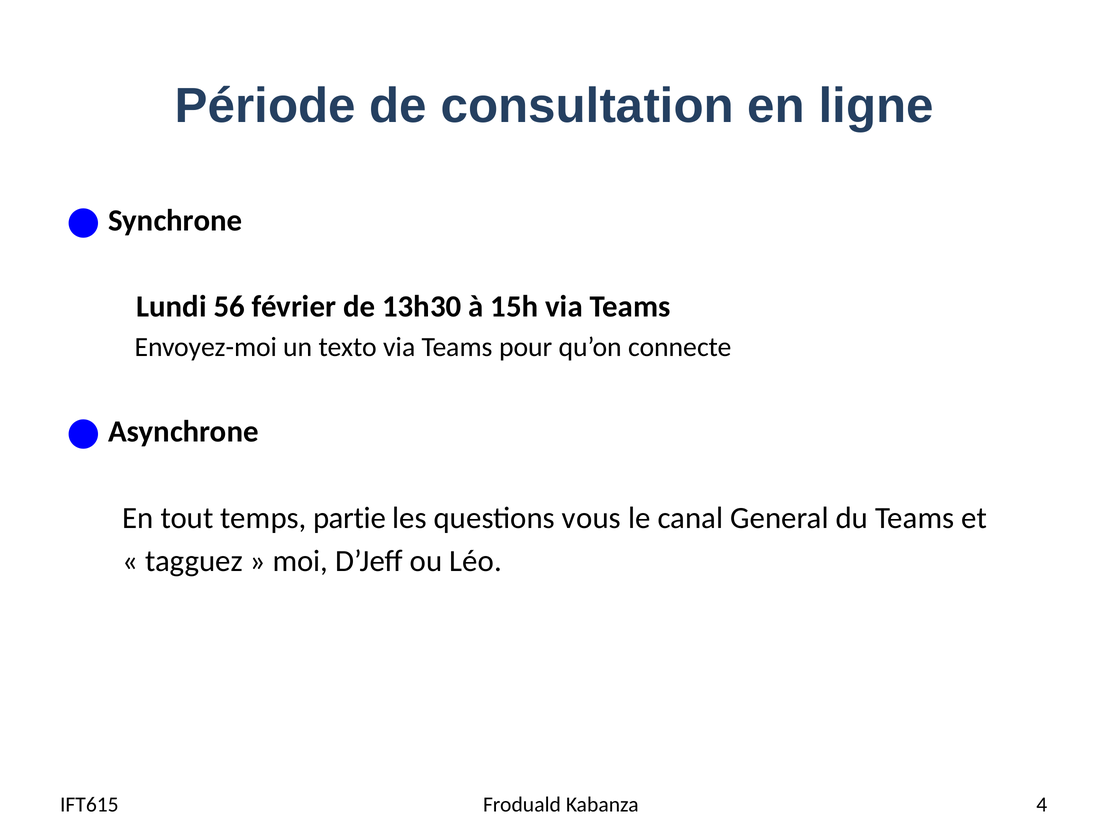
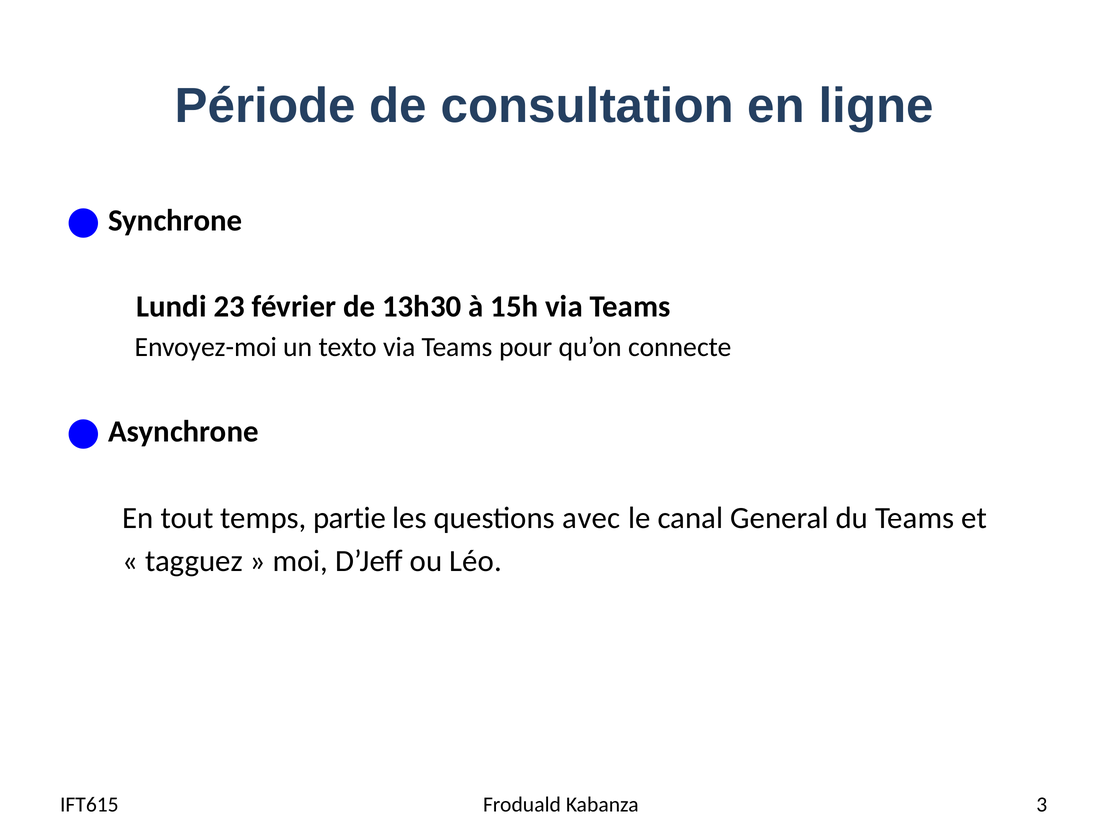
56: 56 -> 23 (229, 307)
vous: vous -> avec (591, 518)
4: 4 -> 3 (1042, 805)
